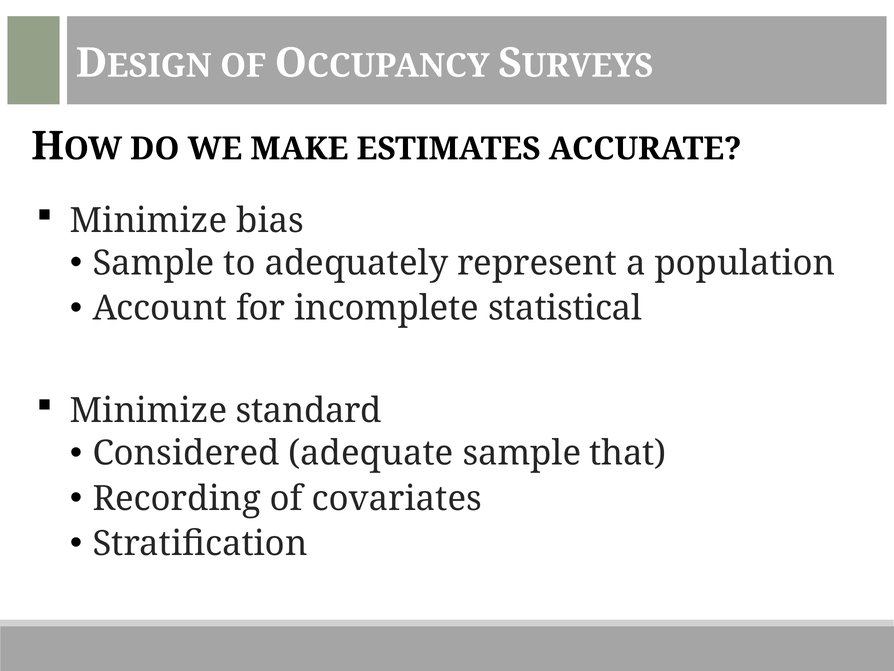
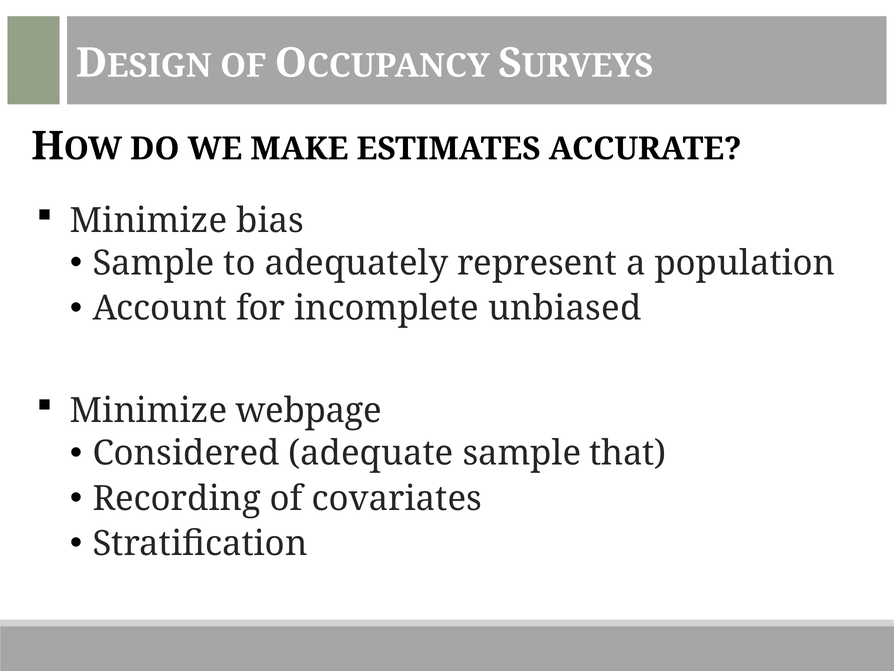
statistical: statistical -> unbiased (565, 308)
standard: standard -> webpage (309, 411)
